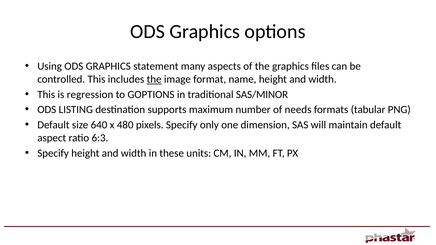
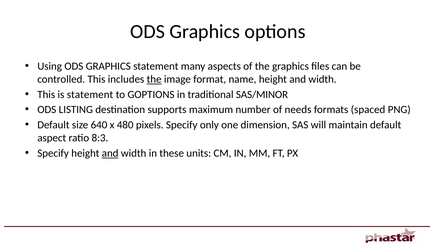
is regression: regression -> statement (90, 95)
tabular: tabular -> spaced (368, 110)
6:3: 6:3 -> 8:3 (100, 138)
and underline: none -> present (110, 153)
